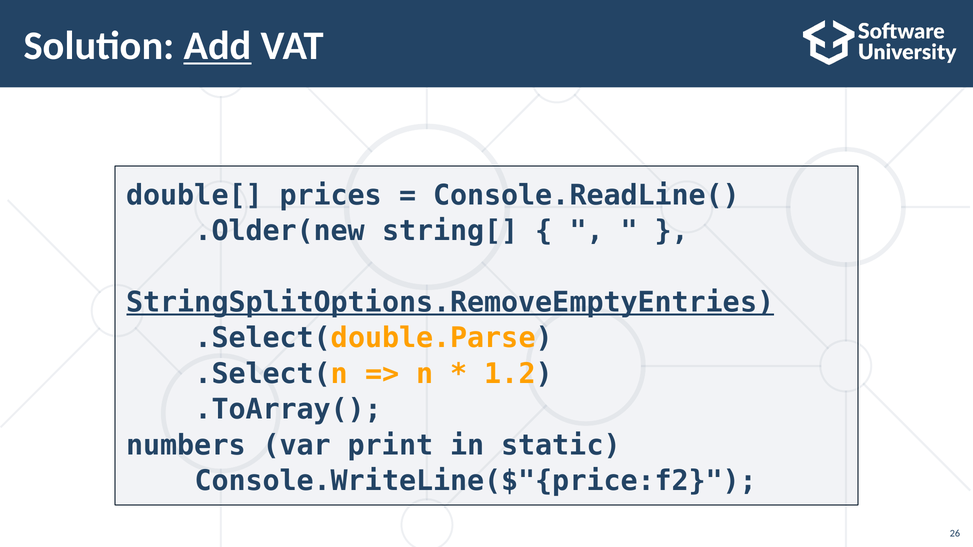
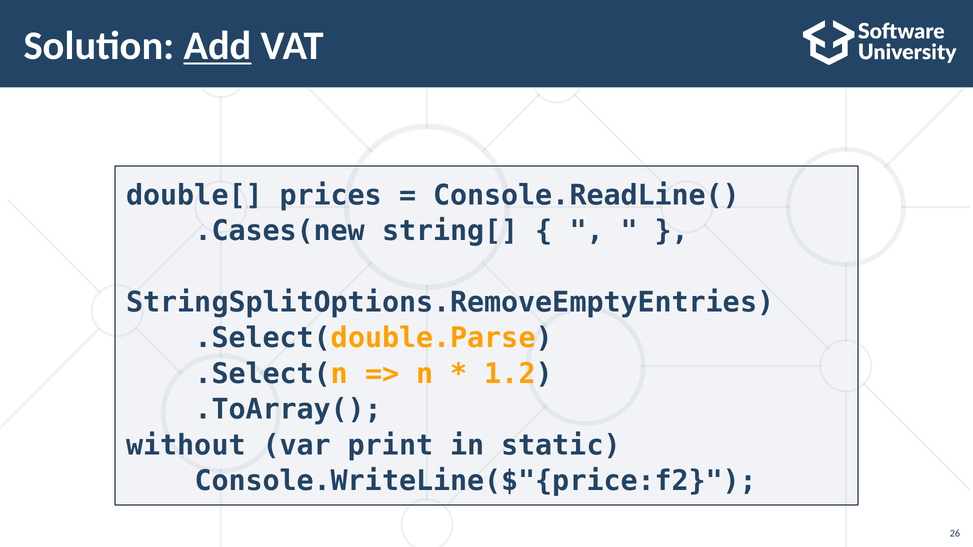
.Older(new: .Older(new -> .Cases(new (280, 231)
StringSplitOptions.RemoveEmptyEntries underline: present -> none (450, 303)
numbers: numbers -> without (186, 446)
